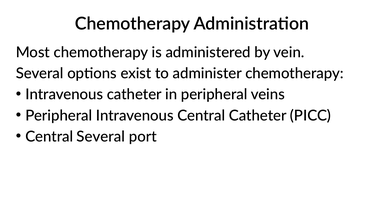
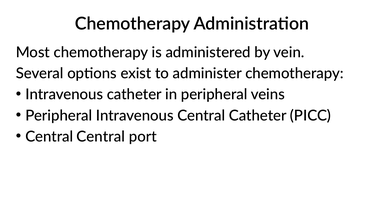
Central Several: Several -> Central (101, 136)
